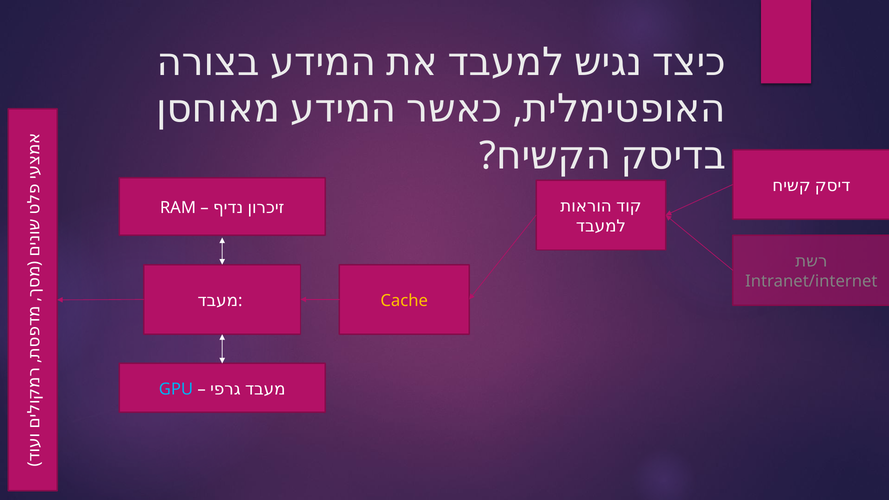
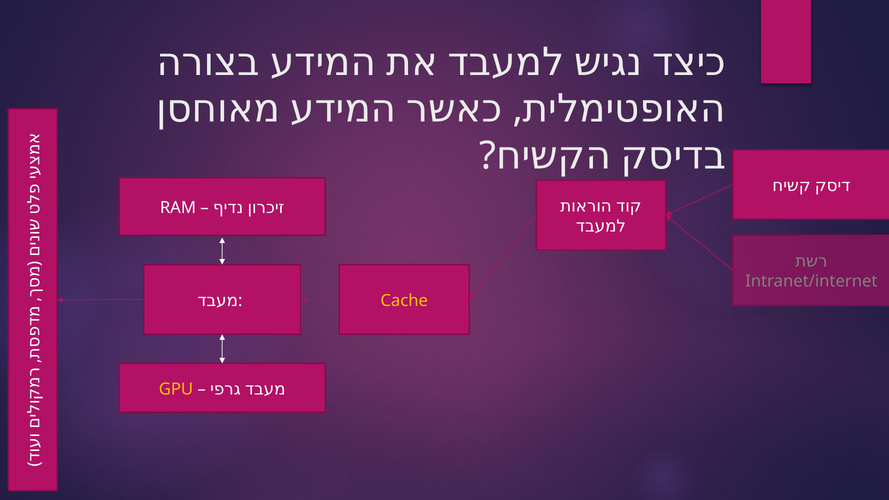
GPU colour: light blue -> yellow (176, 389)
